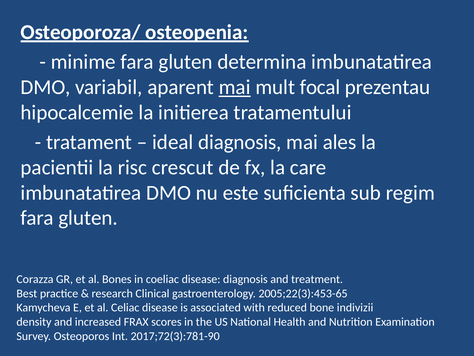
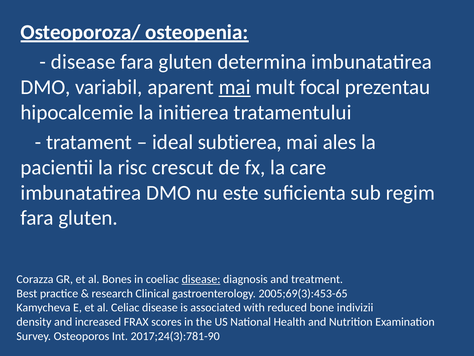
minime: minime -> disease (83, 62)
ideal diagnosis: diagnosis -> subtierea (240, 142)
disease underline: none -> present (201, 279)
2005;22(3):453-65: 2005;22(3):453-65 -> 2005;69(3):453-65 (303, 293)
2017;72(3):781-90: 2017;72(3):781-90 -> 2017;24(3):781-90 (175, 336)
